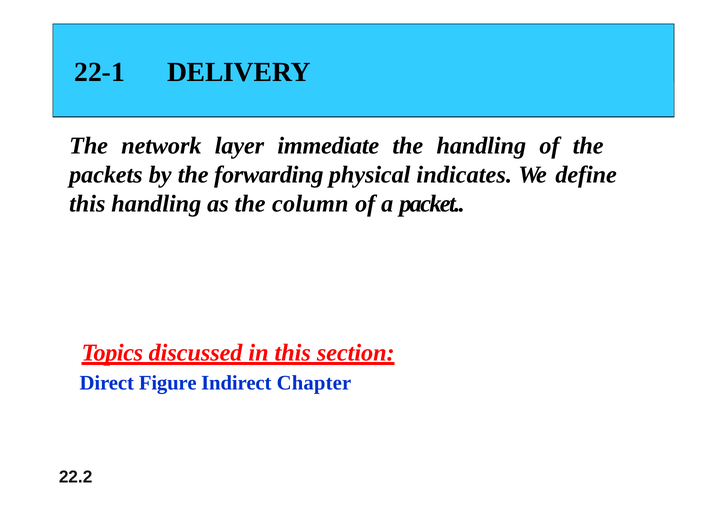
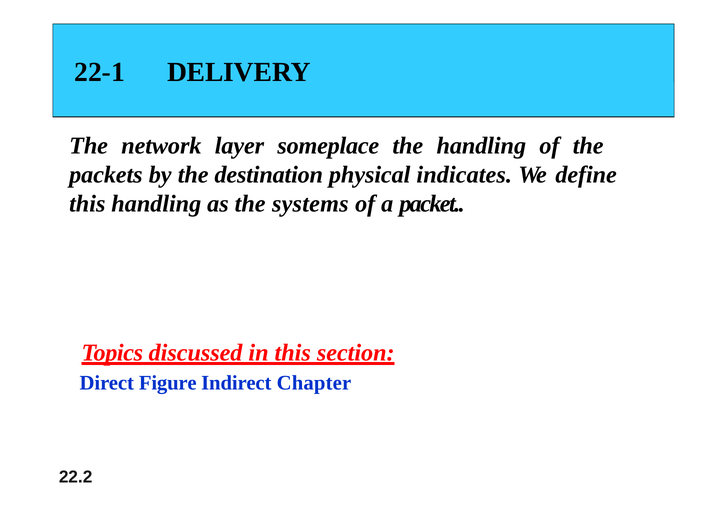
immediate: immediate -> someplace (328, 146)
forwarding: forwarding -> destination (269, 175)
column: column -> systems (310, 204)
